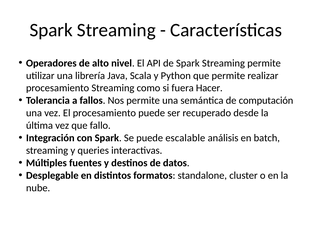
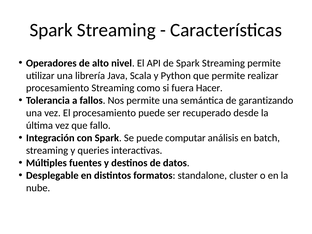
computación: computación -> garantizando (266, 101)
escalable: escalable -> computar (185, 138)
